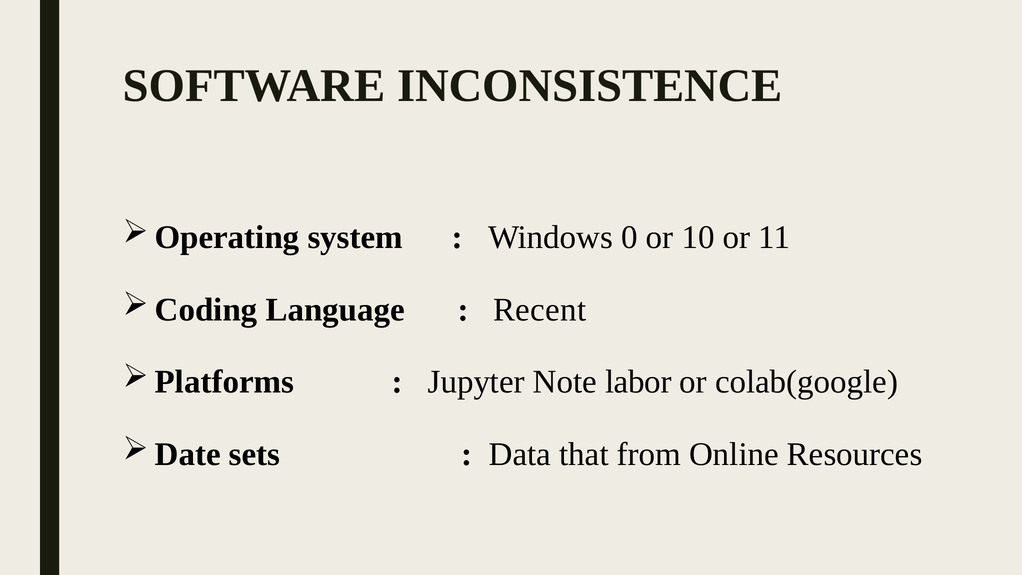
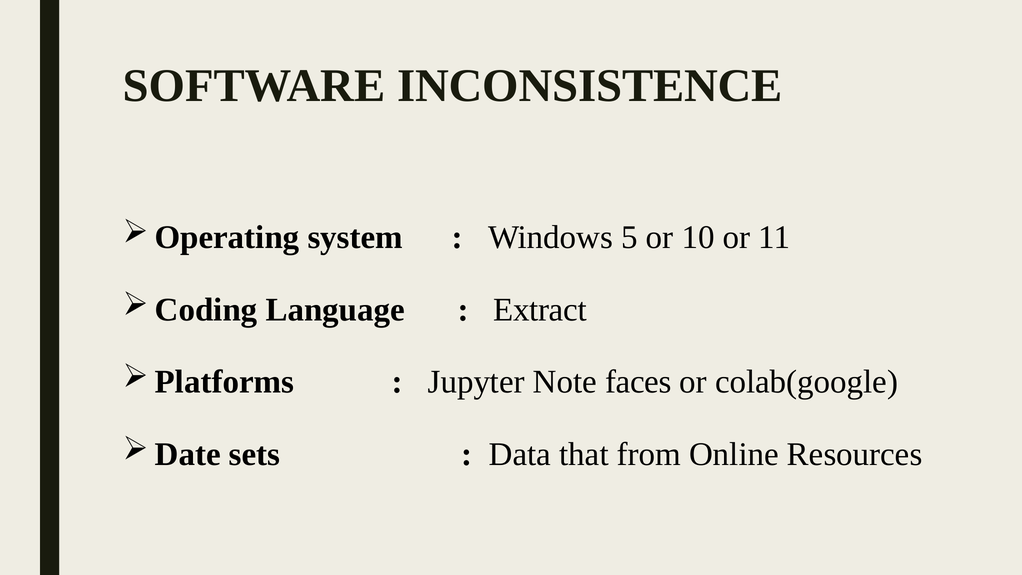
0: 0 -> 5 (629, 237)
Recent: Recent -> Extract (540, 310)
labor: labor -> faces (638, 382)
